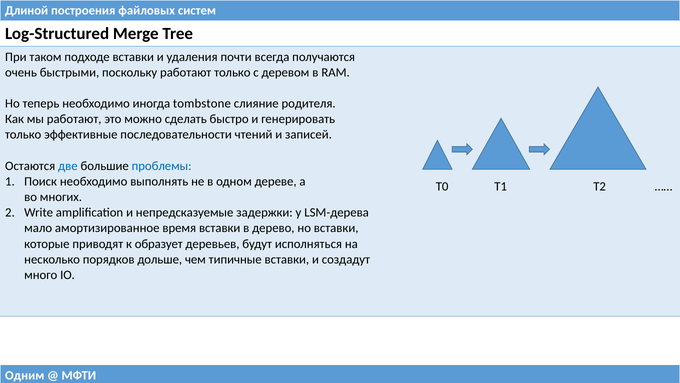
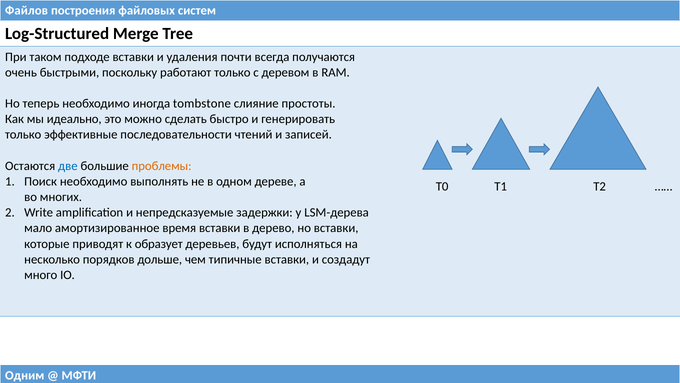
Длиной: Длиной -> Файлов (27, 10)
родителя: родителя -> простоты (309, 103)
мы работают: работают -> идеально (74, 119)
проблемы colour: blue -> orange (162, 166)
